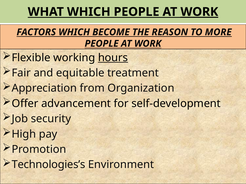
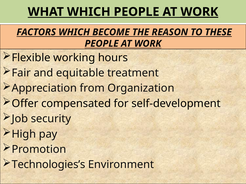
MORE: MORE -> THESE (218, 32)
hours underline: present -> none (113, 58)
advancement: advancement -> compensated (76, 104)
